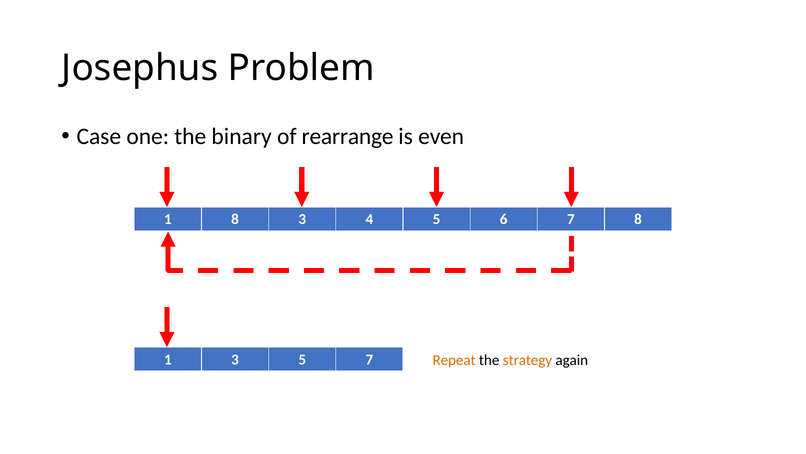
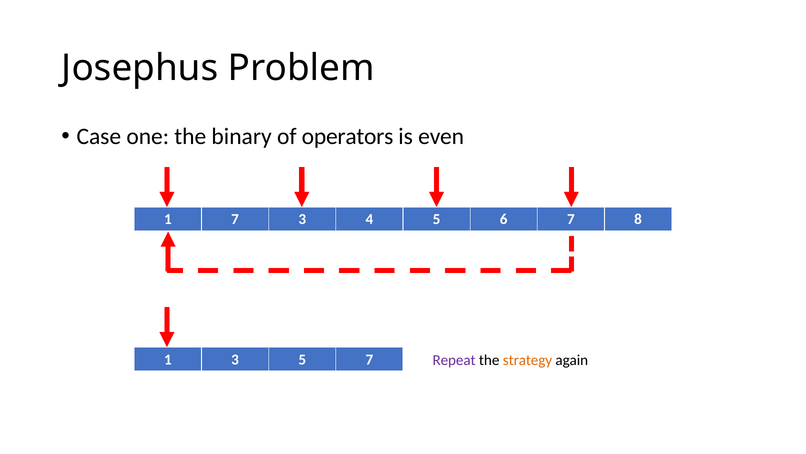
rearrange: rearrange -> operators (348, 136)
1 8: 8 -> 7 (235, 219)
Repeat colour: orange -> purple (454, 360)
